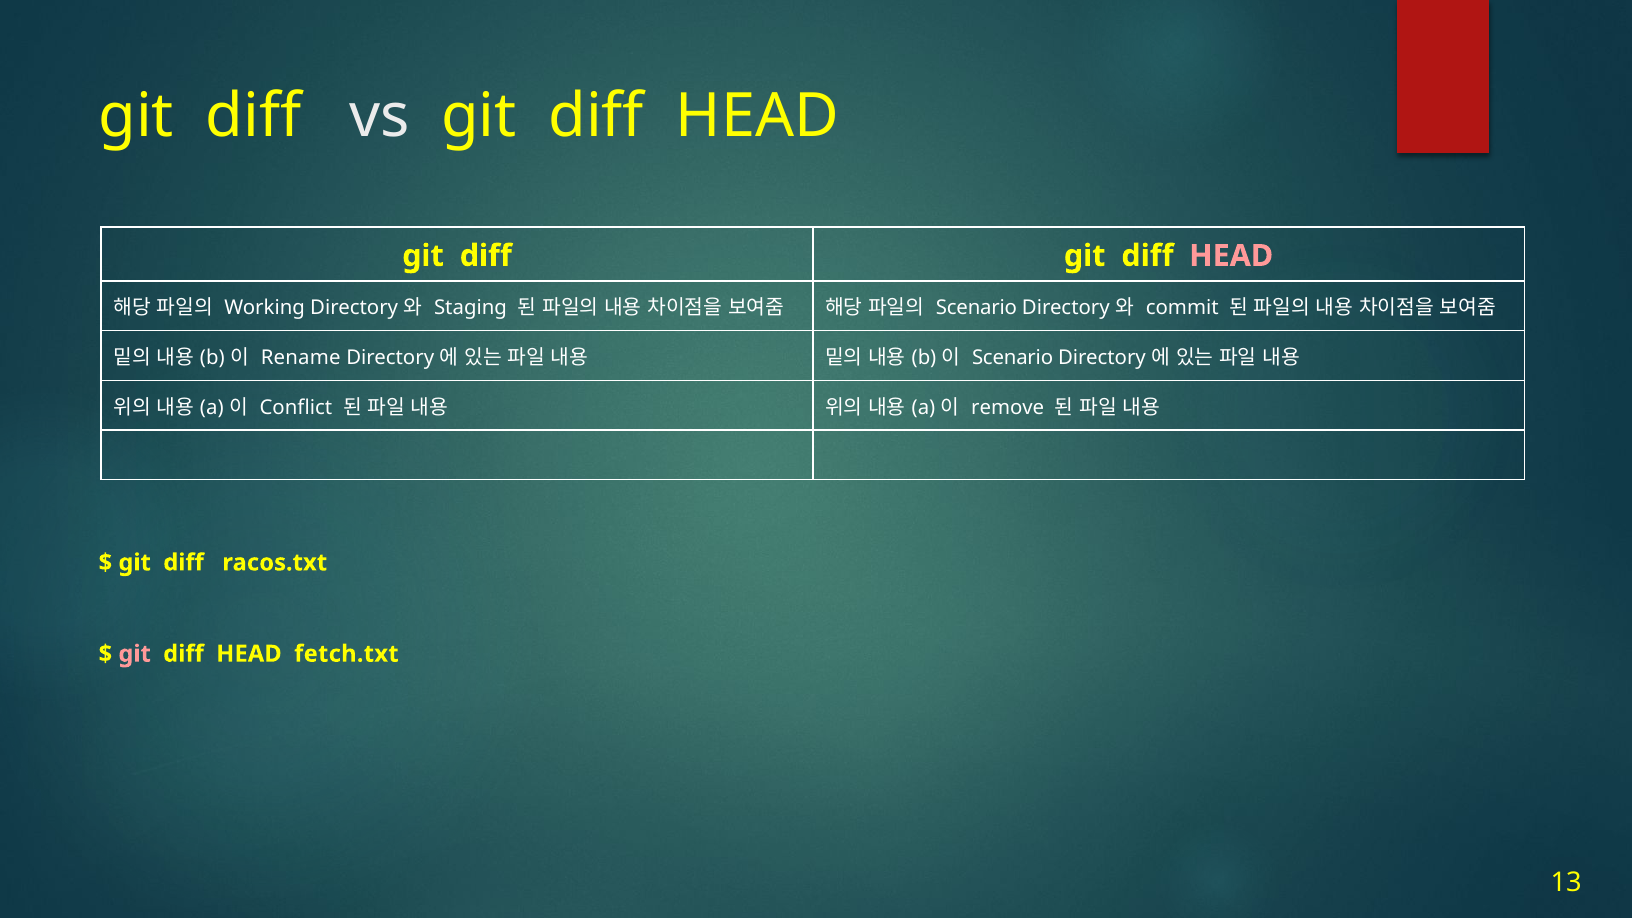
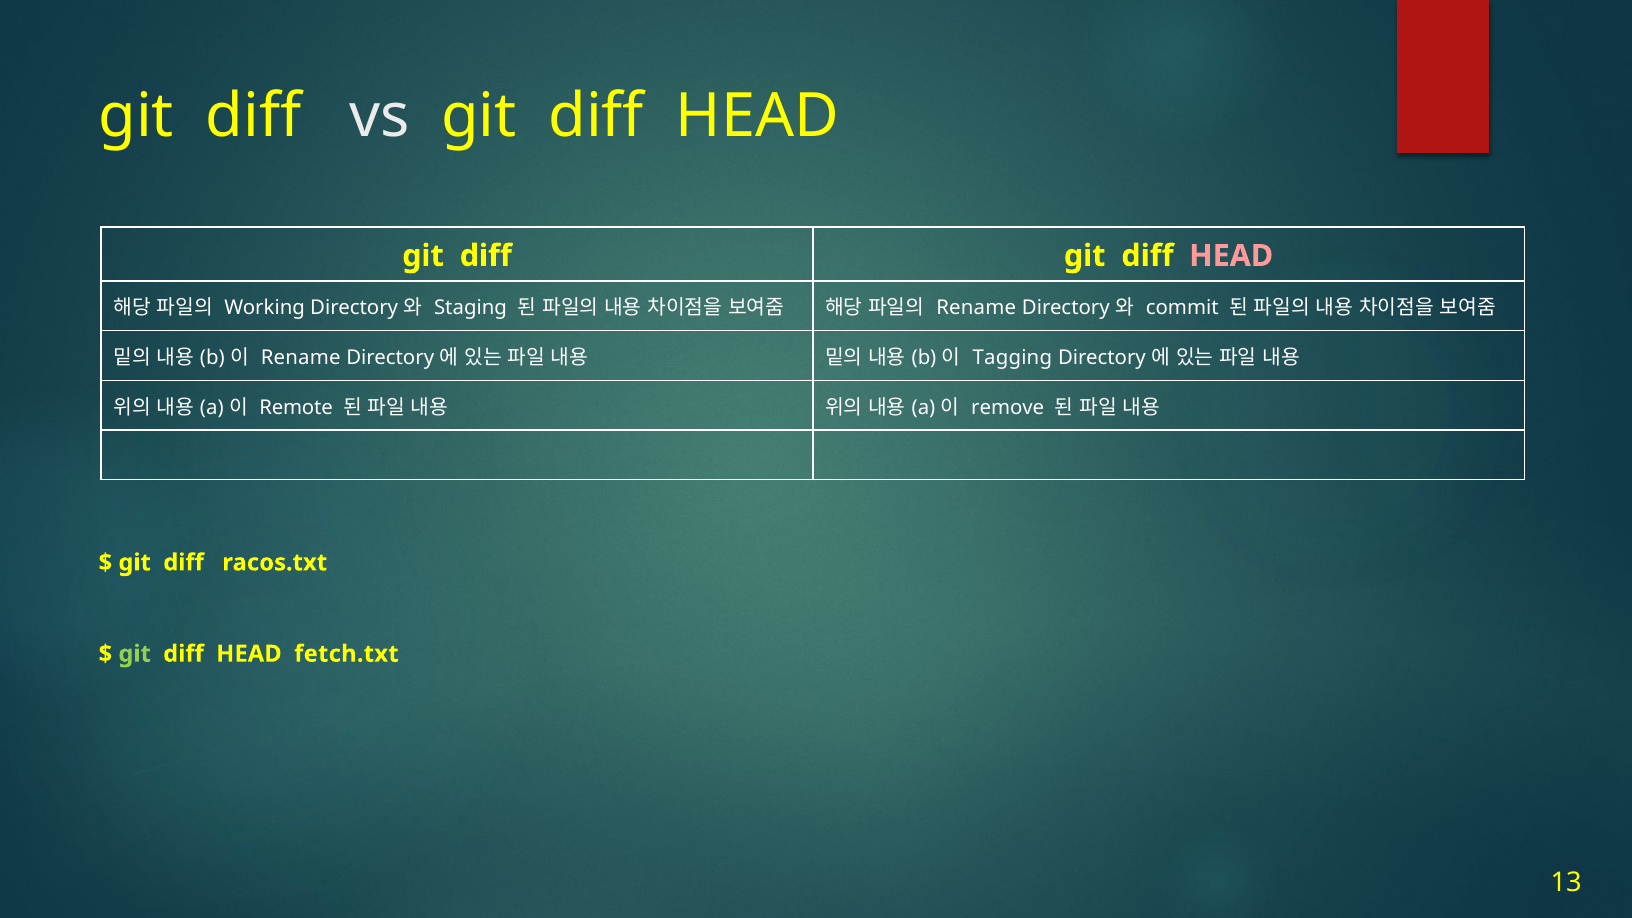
Scenario: Scenario -> Rename (976, 308)
Scenario: Scenario -> Tagging (1012, 358)
Conflict: Conflict -> Remote (296, 407)
git colour: pink -> light green (135, 654)
